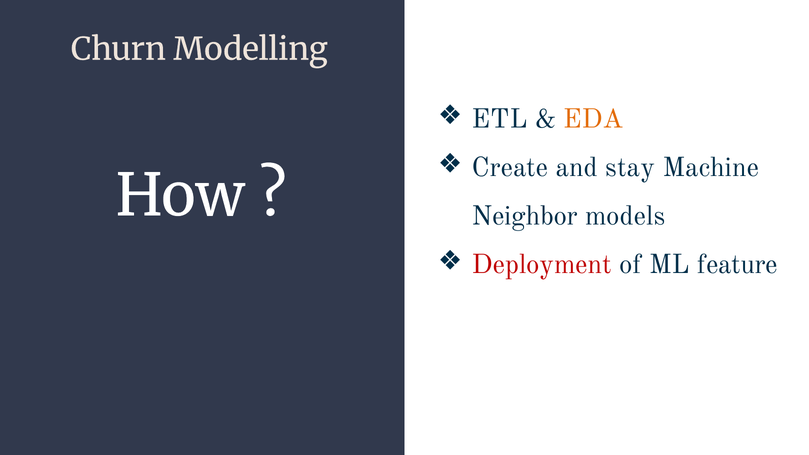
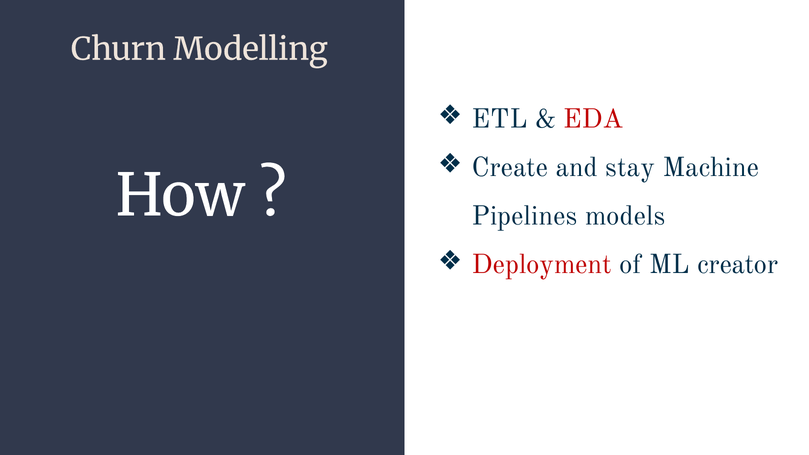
EDA colour: orange -> red (593, 119)
Neighbor: Neighbor -> Pipelines (525, 216)
feature: feature -> creator (738, 265)
